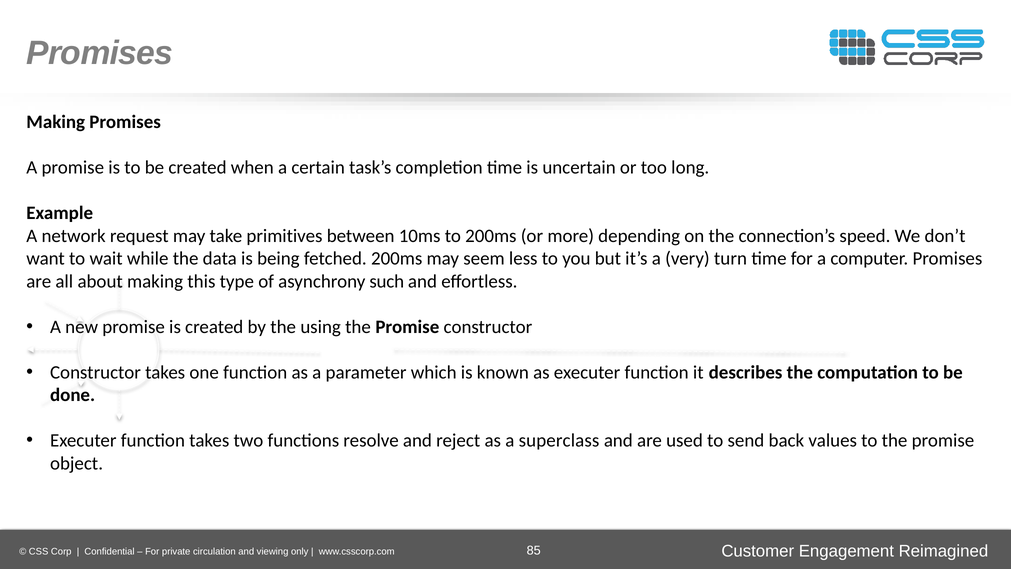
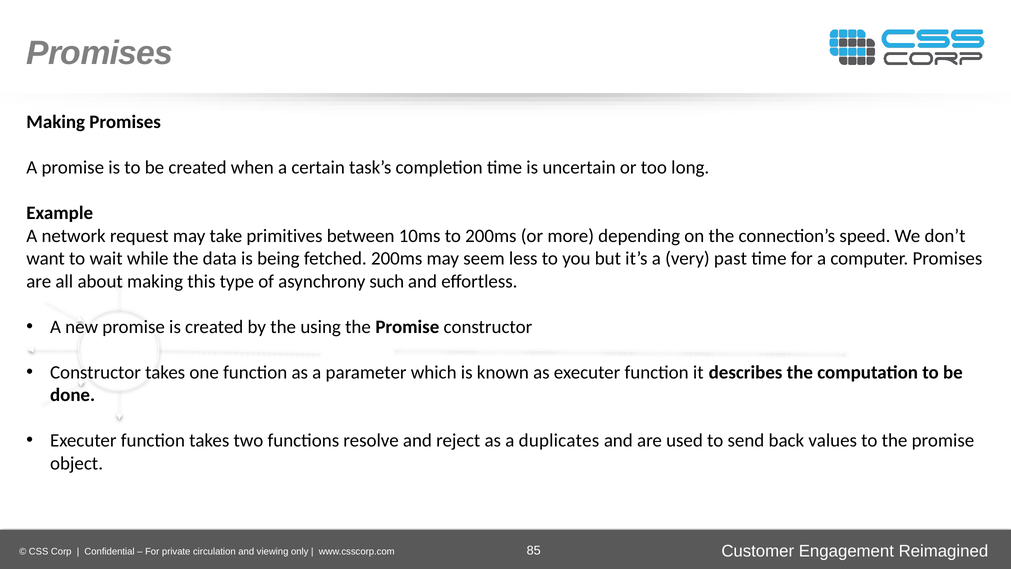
turn: turn -> past (730, 258)
superclass: superclass -> duplicates (559, 440)
